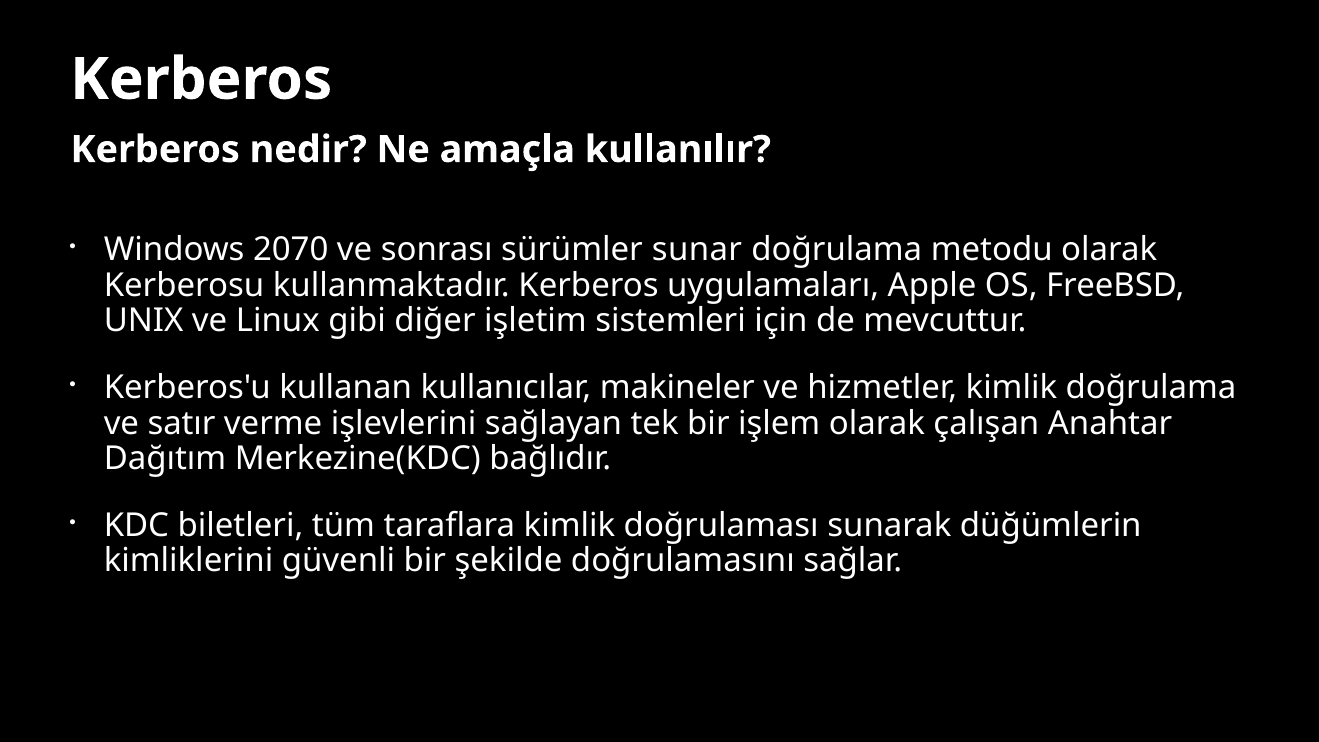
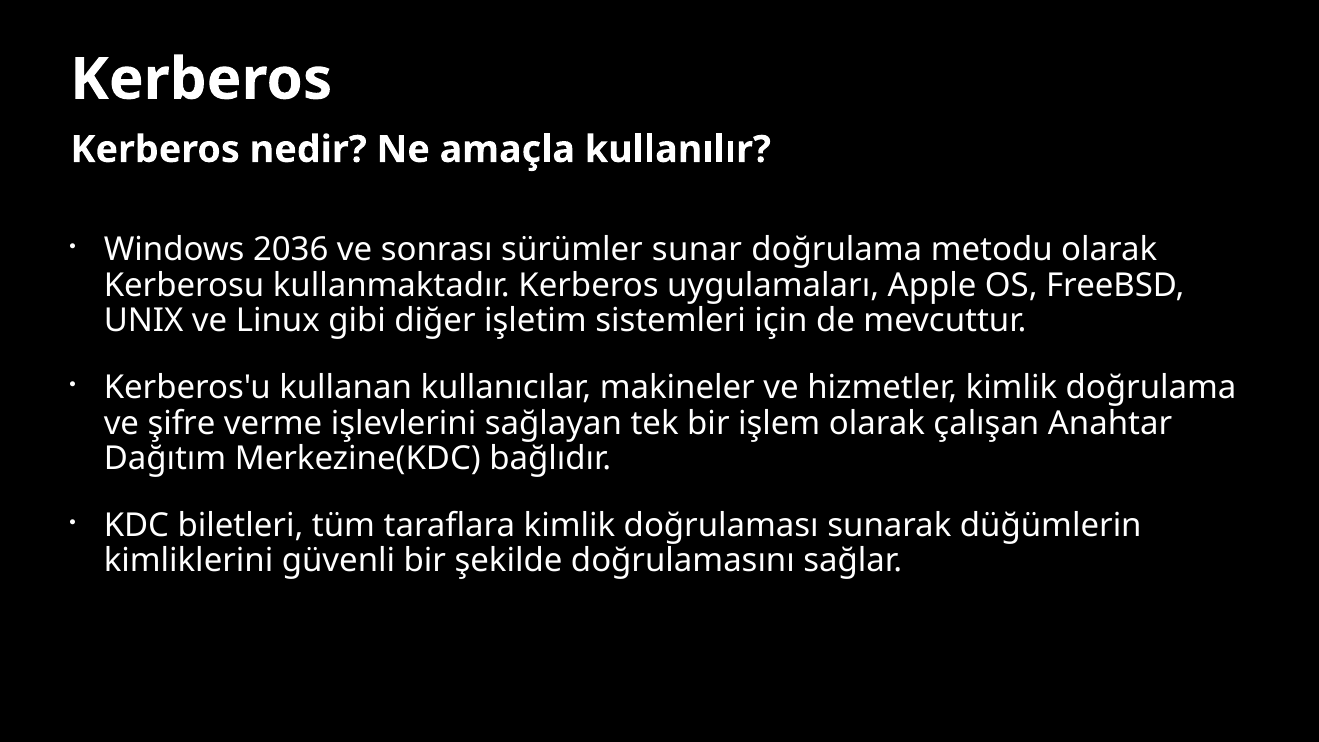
2070: 2070 -> 2036 (291, 250)
satır: satır -> şifre (181, 423)
